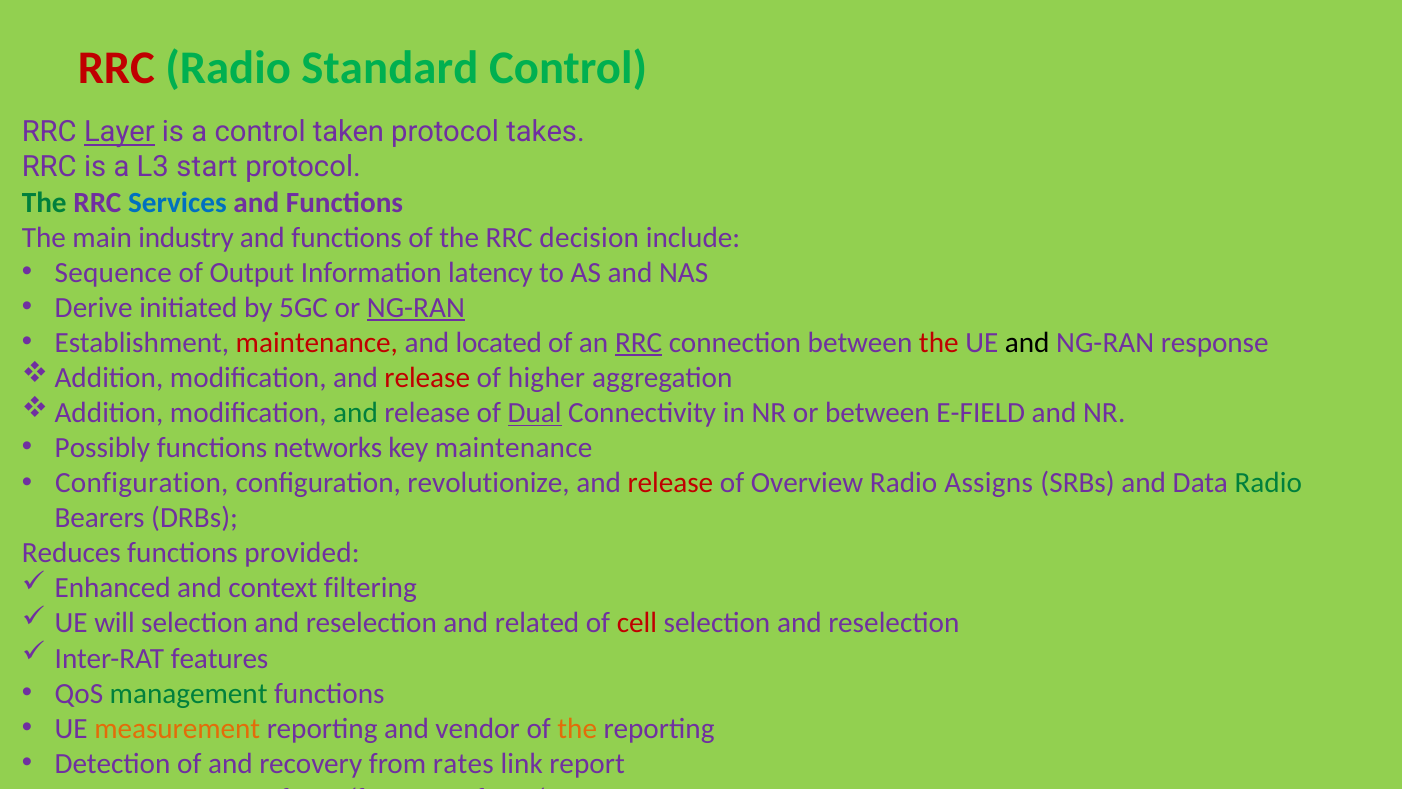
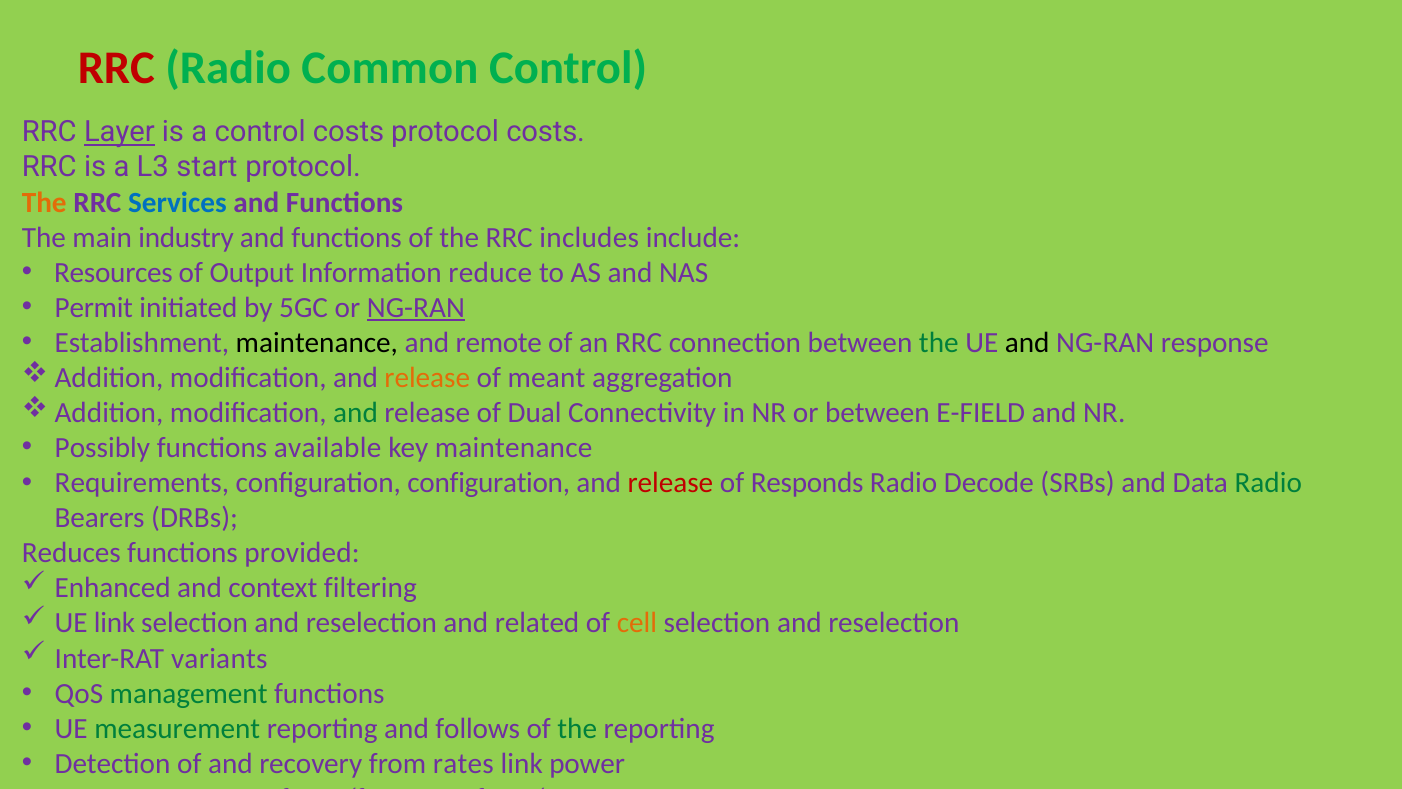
Standard: Standard -> Common (390, 68)
control taken: taken -> costs (349, 132)
protocol takes: takes -> costs (546, 132)
The colour: green -> orange (44, 202)
decision: decision -> includes (589, 237)
Sequence: Sequence -> Resources (114, 272)
latency: latency -> reduce (490, 272)
Derive: Derive -> Permit (94, 307)
maintenance colour: red -> black (317, 343)
located: located -> remote (499, 343)
RRC underline: present -> none (639, 343)
the colour: red -> green (939, 343)
release colour: red -> orange (427, 378)
higher: higher -> meant (547, 378)
Dual underline: present -> none (535, 413)
networks: networks -> available (328, 448)
Configuration: Configuration -> Requirements (142, 483)
configuration revolutionize: revolutionize -> configuration (489, 483)
Overview: Overview -> Responds (807, 483)
Assigns: Assigns -> Decode (989, 483)
UE will: will -> link (115, 623)
cell colour: red -> orange (637, 623)
features: features -> variants (219, 658)
measurement colour: orange -> green (177, 728)
vendor: vendor -> follows (478, 728)
the colour: orange -> green (577, 728)
report: report -> power (587, 763)
